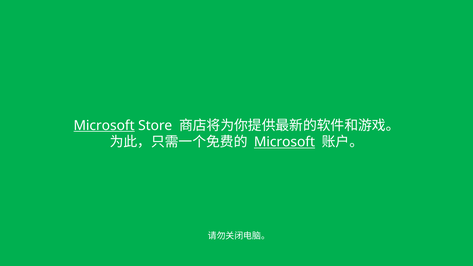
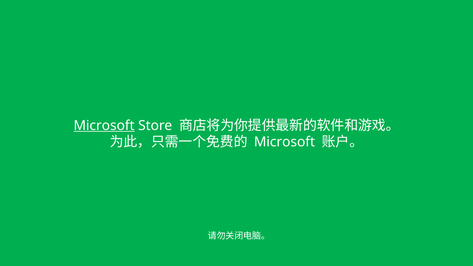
Microsoft underline: present -> none (284, 142)
